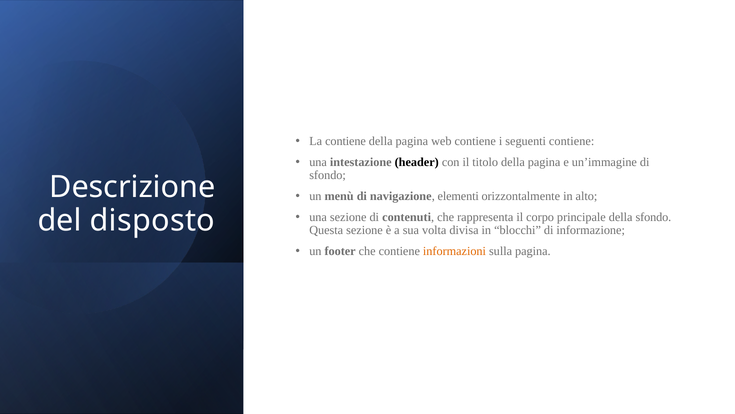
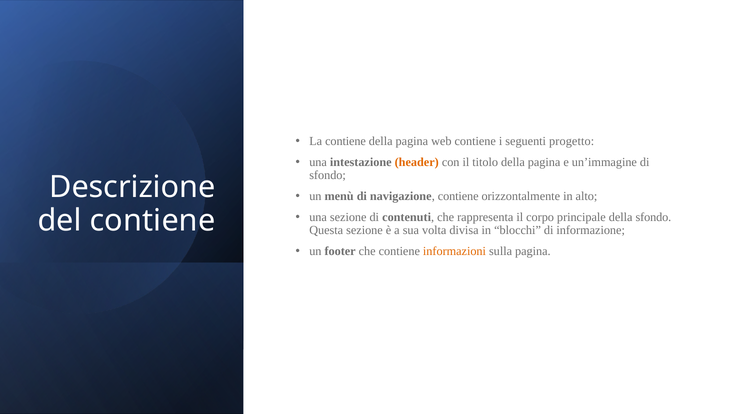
seguenti contiene: contiene -> progetto (572, 141)
header colour: black -> orange (417, 162)
navigazione elementi: elementi -> contiene (458, 196)
del disposto: disposto -> contiene (152, 220)
